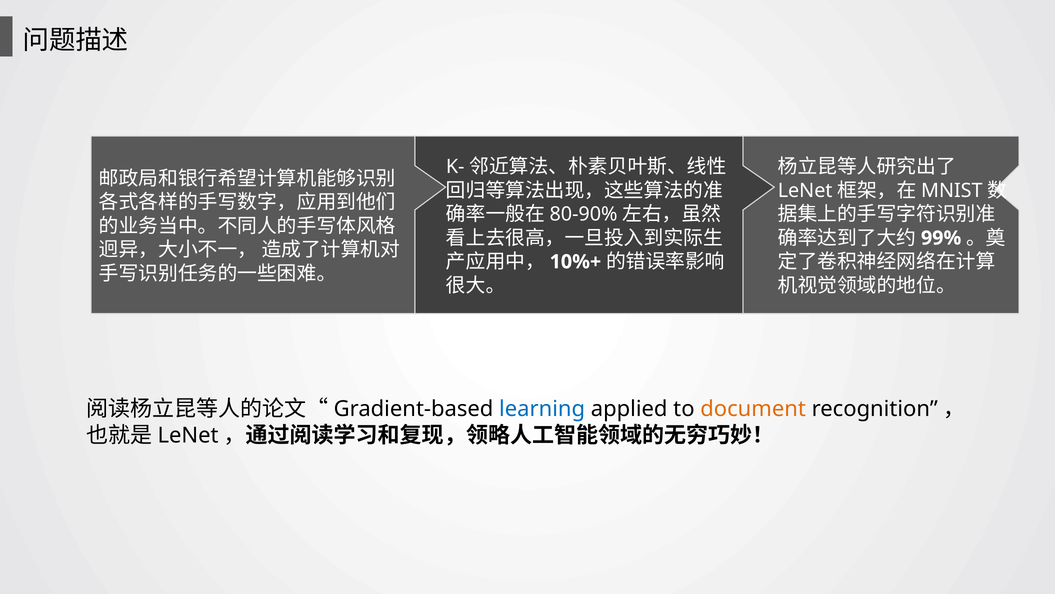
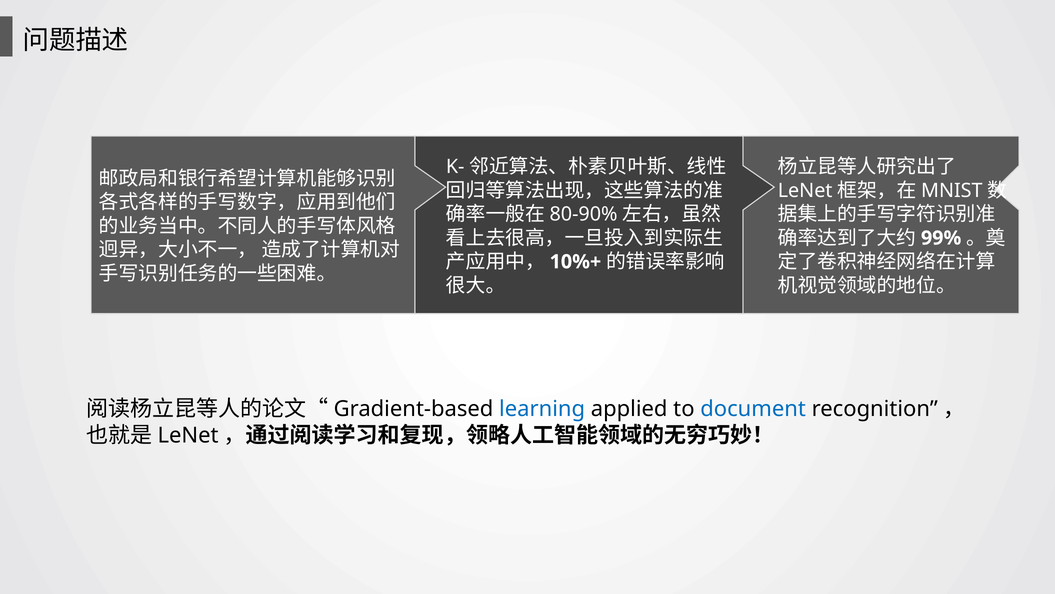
document colour: orange -> blue (753, 409)
